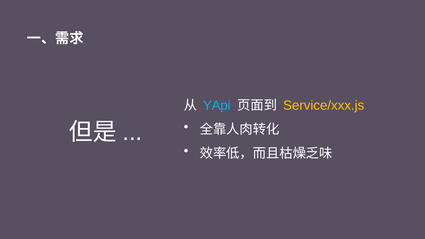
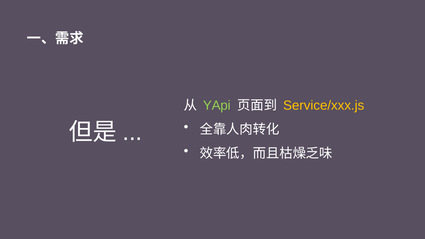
YApi colour: light blue -> light green (217, 106)
